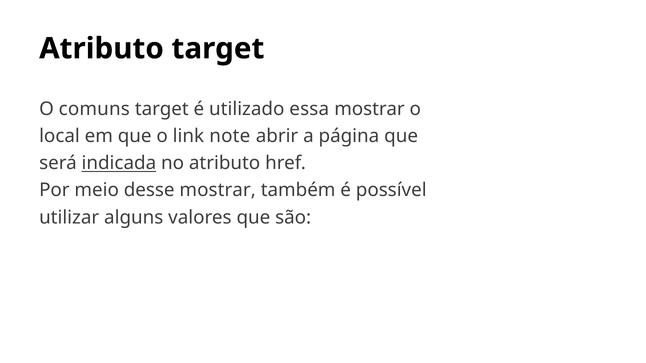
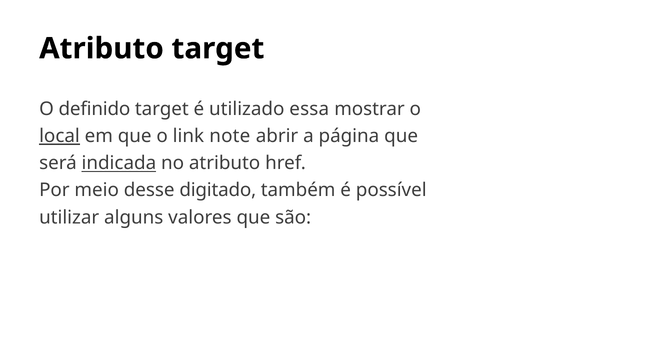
comuns: comuns -> definido (94, 109)
local underline: none -> present (59, 136)
desse mostrar: mostrar -> digitado (218, 190)
